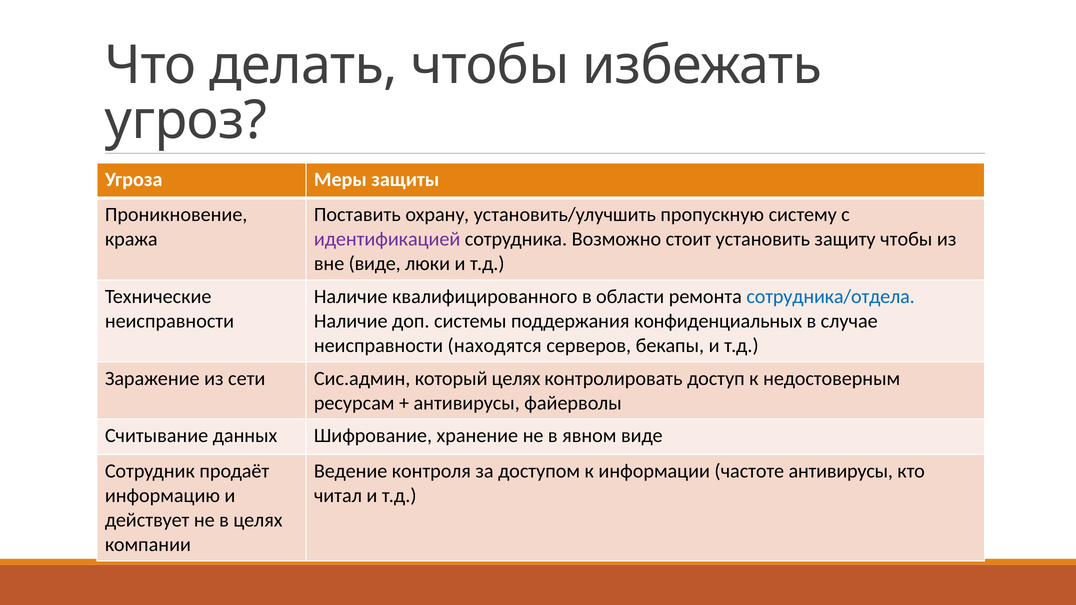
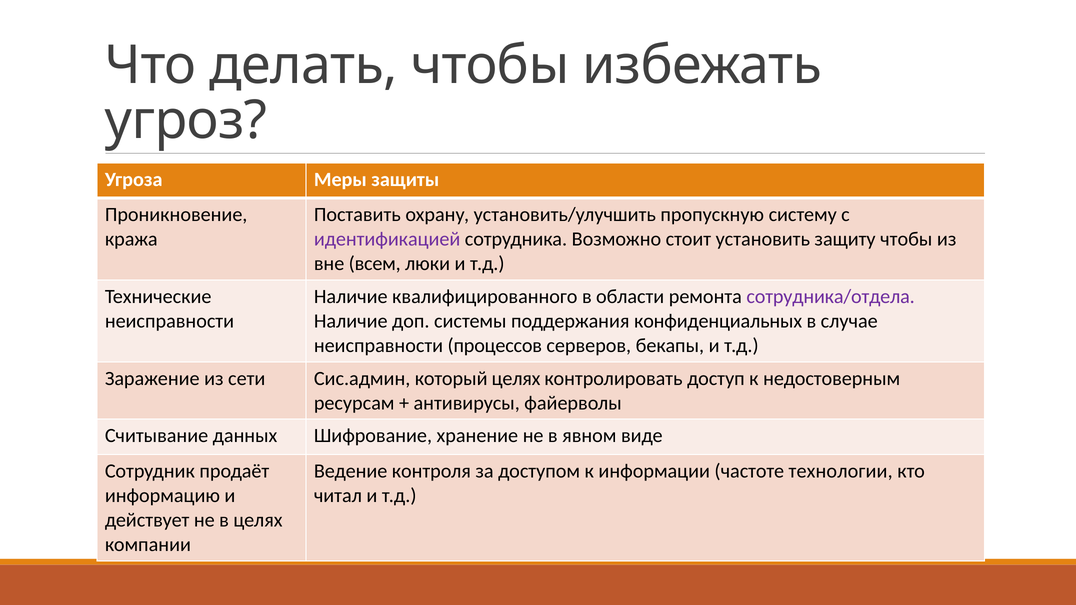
вне виде: виде -> всем (375, 264)
сотрудника/отдела colour: blue -> purple (831, 297)
находятся: находятся -> процессов (495, 346)
частоте антивирусы: антивирусы -> технологии (841, 471)
